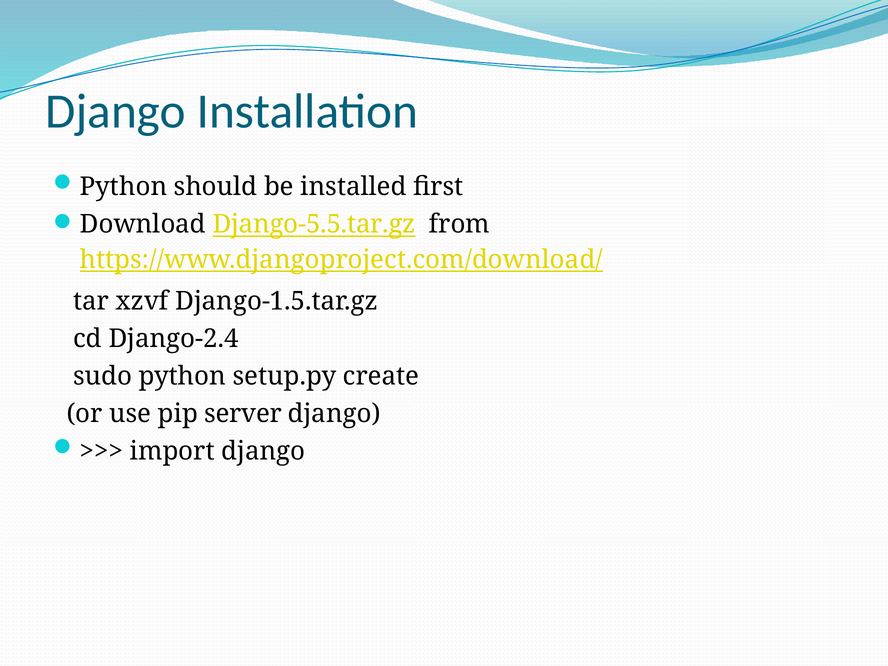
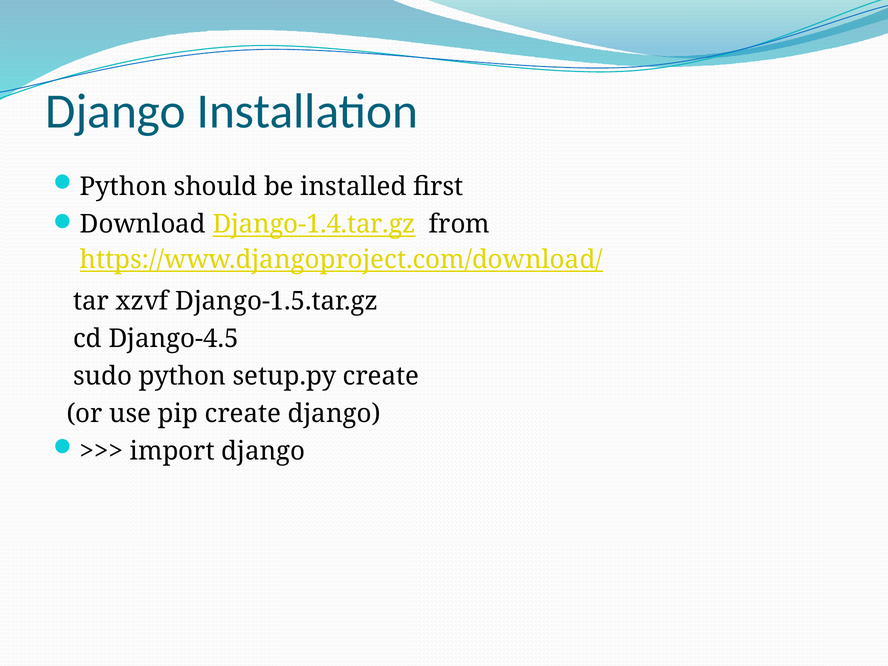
Django-5.5.tar.gz: Django-5.5.tar.gz -> Django-1.4.tar.gz (314, 224)
Django-2.4: Django-2.4 -> Django-4.5 (174, 339)
pip server: server -> create (243, 414)
